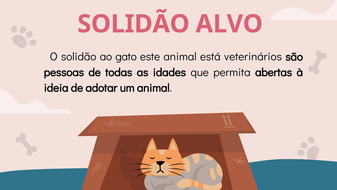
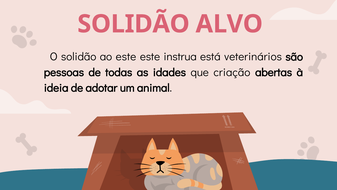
ao gato: gato -> este (126, 57)
este animal: animal -> instrua (180, 57)
permita: permita -> criação (232, 72)
